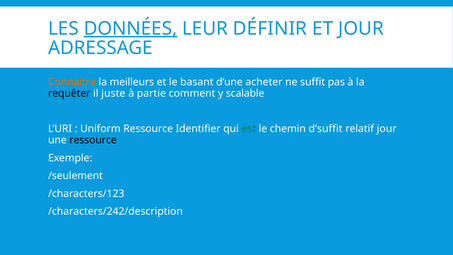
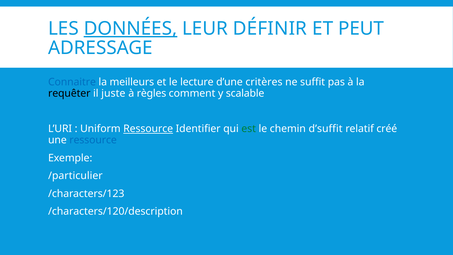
ET JOUR: JOUR -> PEUT (361, 28)
Connaitre colour: orange -> blue (72, 82)
basant: basant -> lecture (197, 82)
acheter: acheter -> critères (264, 82)
partie: partie -> règles (152, 93)
Ressource underline: none -> present (148, 129)
relatif jour: jour -> créé (387, 129)
ressource colour: black -> blue (93, 140)
/seulement: /seulement -> /particulier (75, 176)
/characters/242/description: /characters/242/description -> /characters/120/description (115, 211)
